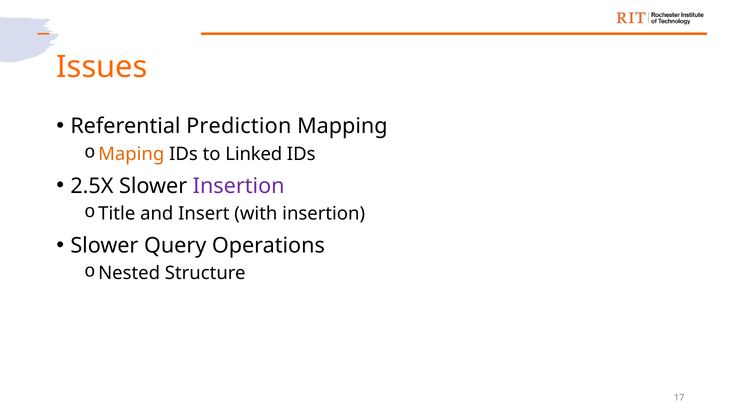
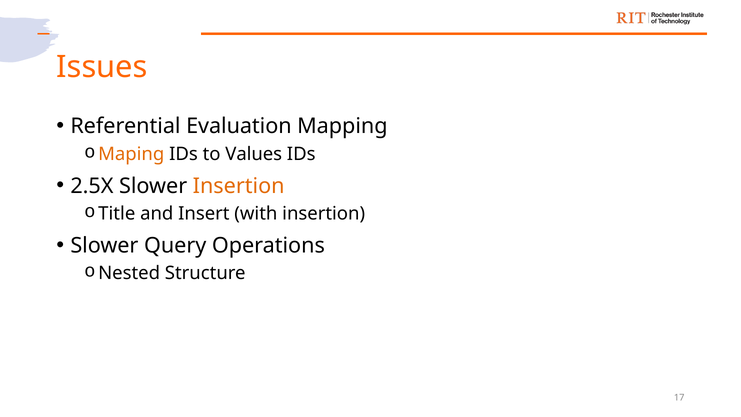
Prediction: Prediction -> Evaluation (239, 126)
Linked: Linked -> Values (254, 154)
Insertion colour: purple -> orange (239, 186)
